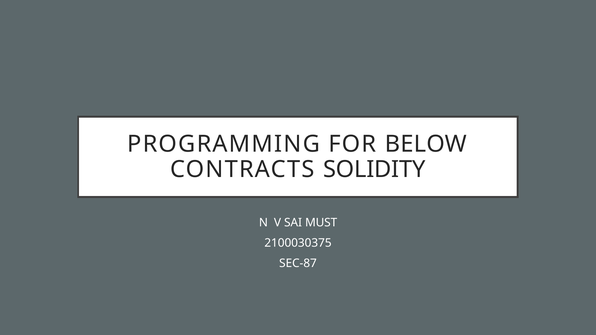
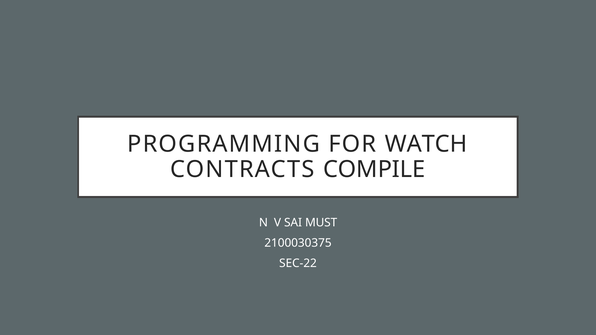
BELOW: BELOW -> WATCH (426, 144)
SOLIDITY: SOLIDITY -> COMPILE (374, 169)
SEC-87: SEC-87 -> SEC-22 (298, 264)
